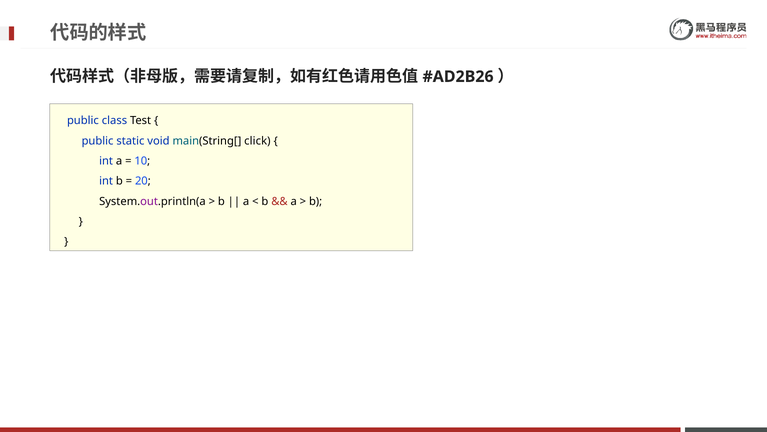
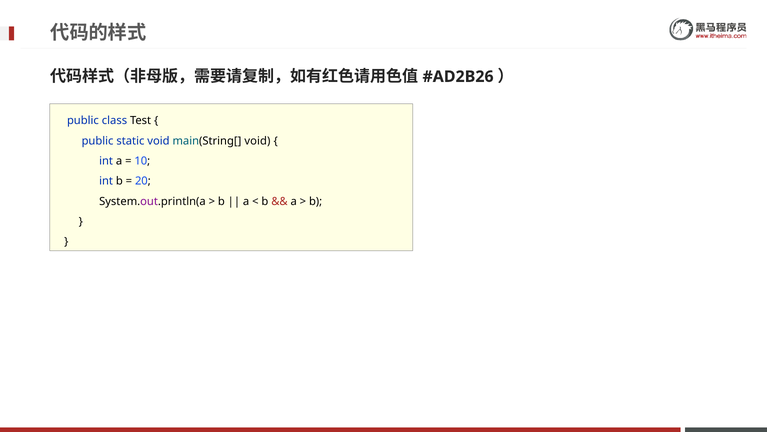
main(String[ click: click -> void (257, 141)
